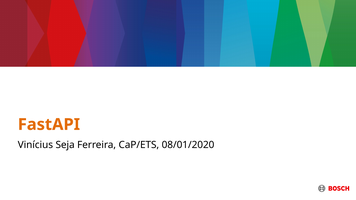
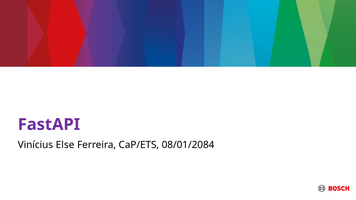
FastAPI colour: orange -> purple (49, 125)
Seja: Seja -> Else (65, 145)
08/01/2020: 08/01/2020 -> 08/01/2084 (188, 145)
